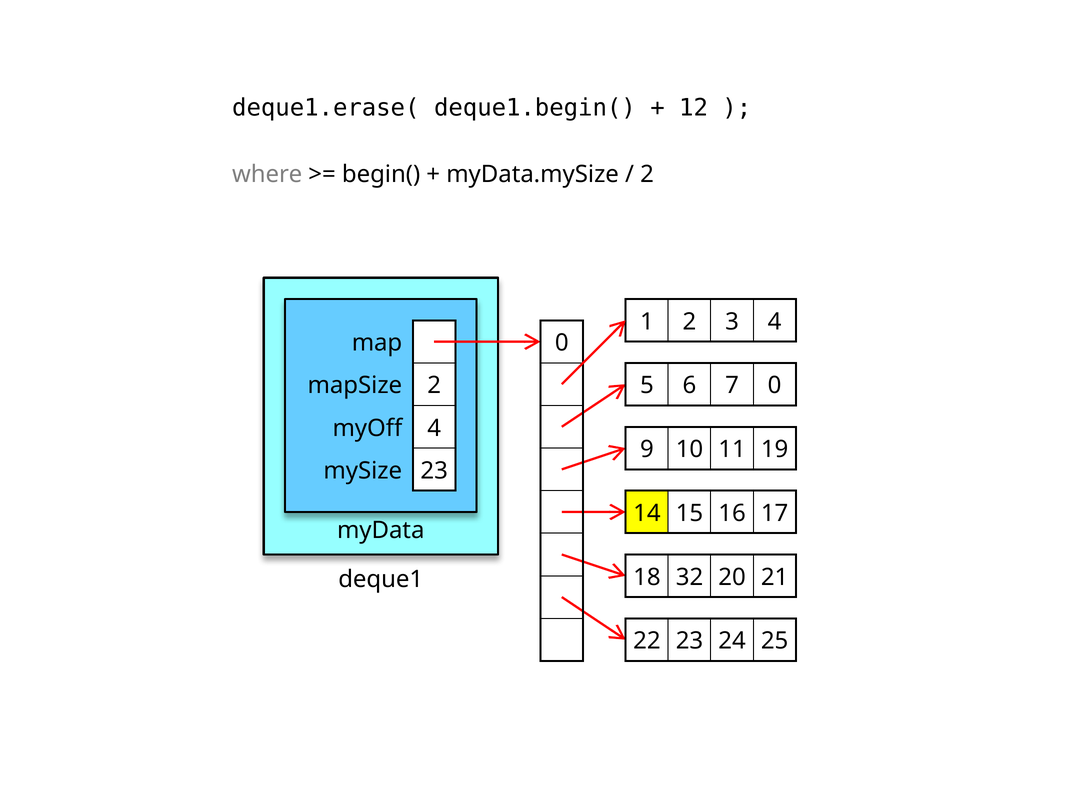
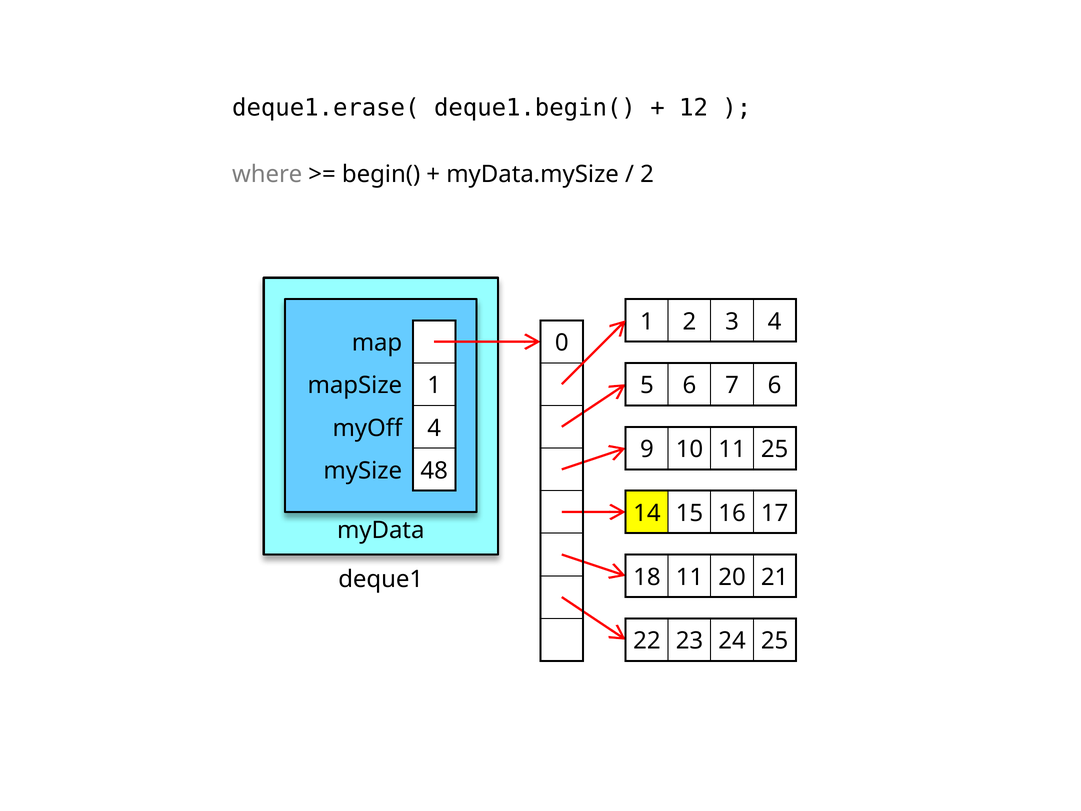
mapSize 2: 2 -> 1 (434, 385)
7 0: 0 -> 6 (775, 385)
11 19: 19 -> 25 (775, 449)
mySize 23: 23 -> 48 (434, 471)
18 32: 32 -> 11 (690, 577)
